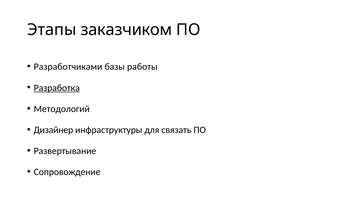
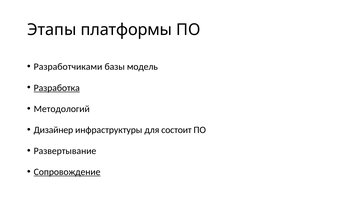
заказчиком: заказчиком -> платформы (126, 30)
работы: работы -> модель (142, 67)
связать: связать -> состоит (176, 130)
Сопровождение underline: none -> present (67, 172)
